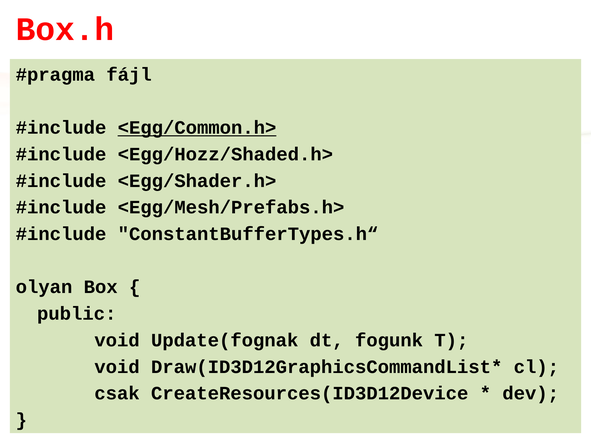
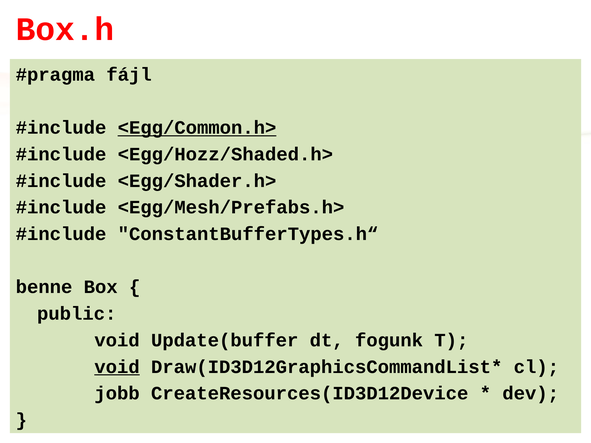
olyan: olyan -> benne (44, 287)
Update(fognak: Update(fognak -> Update(buffer (225, 340)
void underline: none -> present (117, 367)
csak: csak -> jobb (117, 394)
